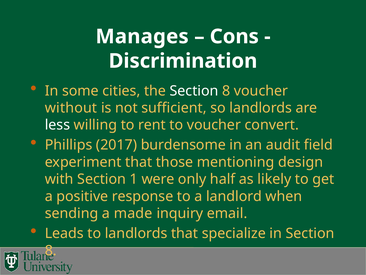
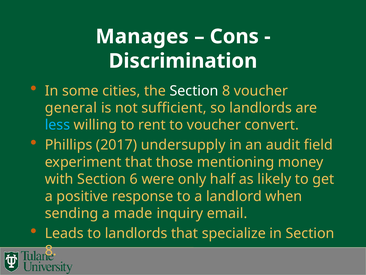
without: without -> general (71, 108)
less colour: white -> light blue (57, 125)
burdensome: burdensome -> undersupply (183, 145)
design: design -> money (301, 162)
1: 1 -> 6 (134, 179)
